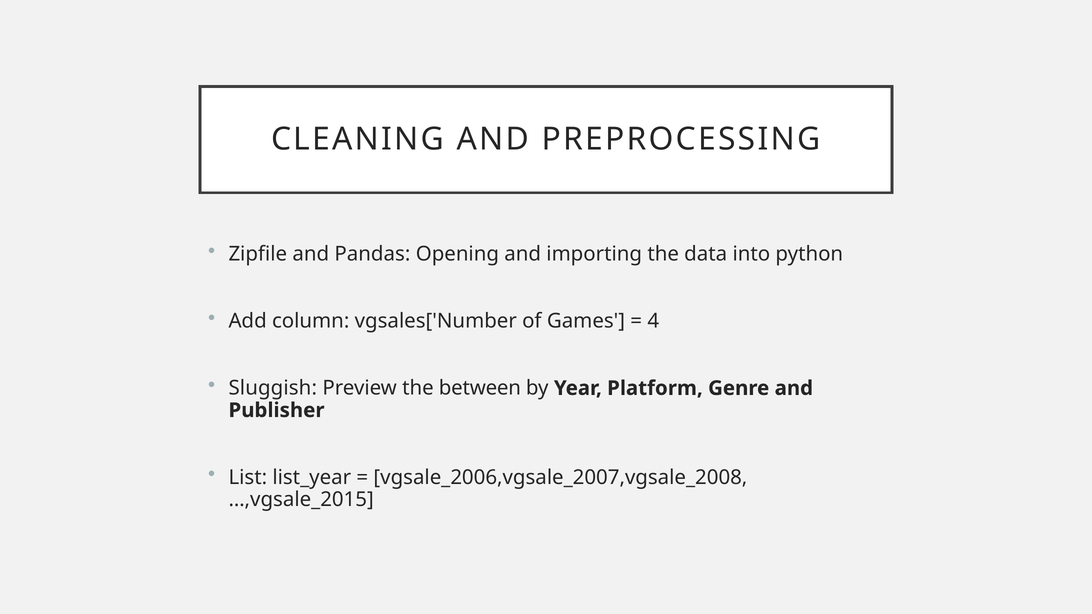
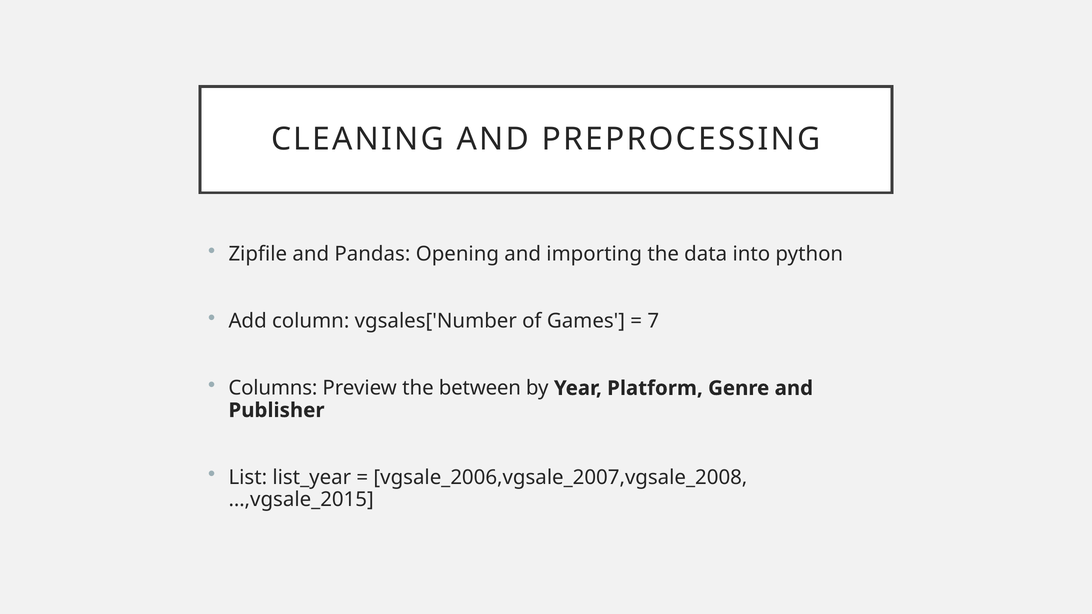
4: 4 -> 7 (653, 321)
Sluggish: Sluggish -> Columns (273, 388)
